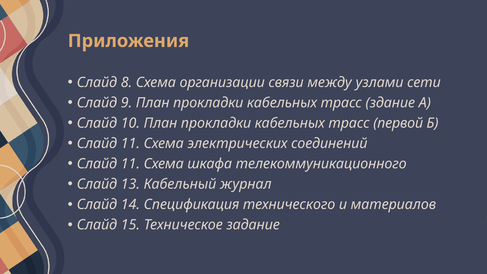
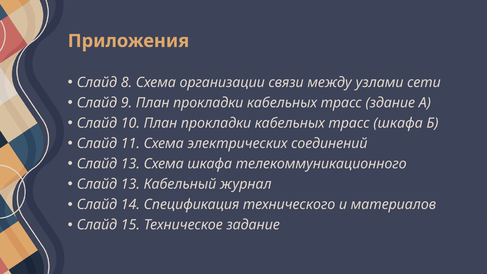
трасс первой: первой -> шкафа (398, 123)
11: 11 -> 13 (130, 164)
